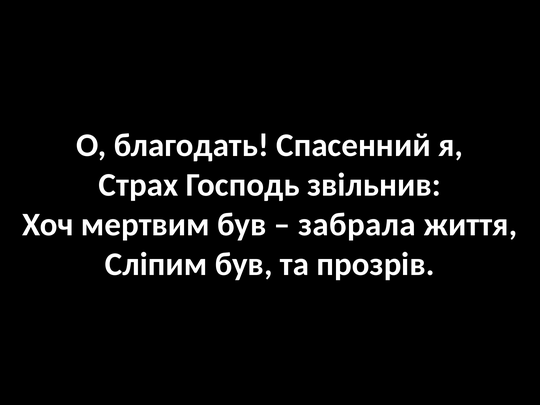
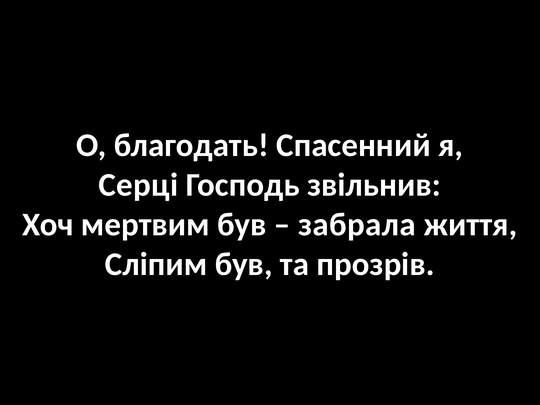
Страх: Страх -> Серці (138, 185)
